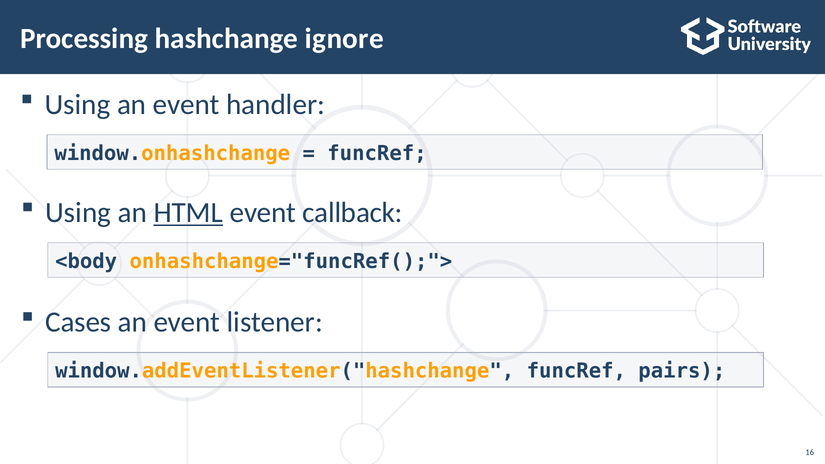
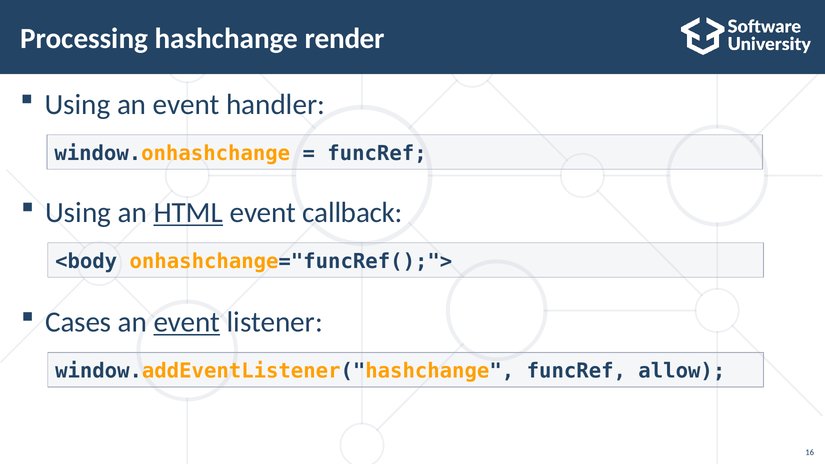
ignore: ignore -> render (345, 39)
event underline: none -> present (187, 322)
pairs: pairs -> allow (682, 371)
